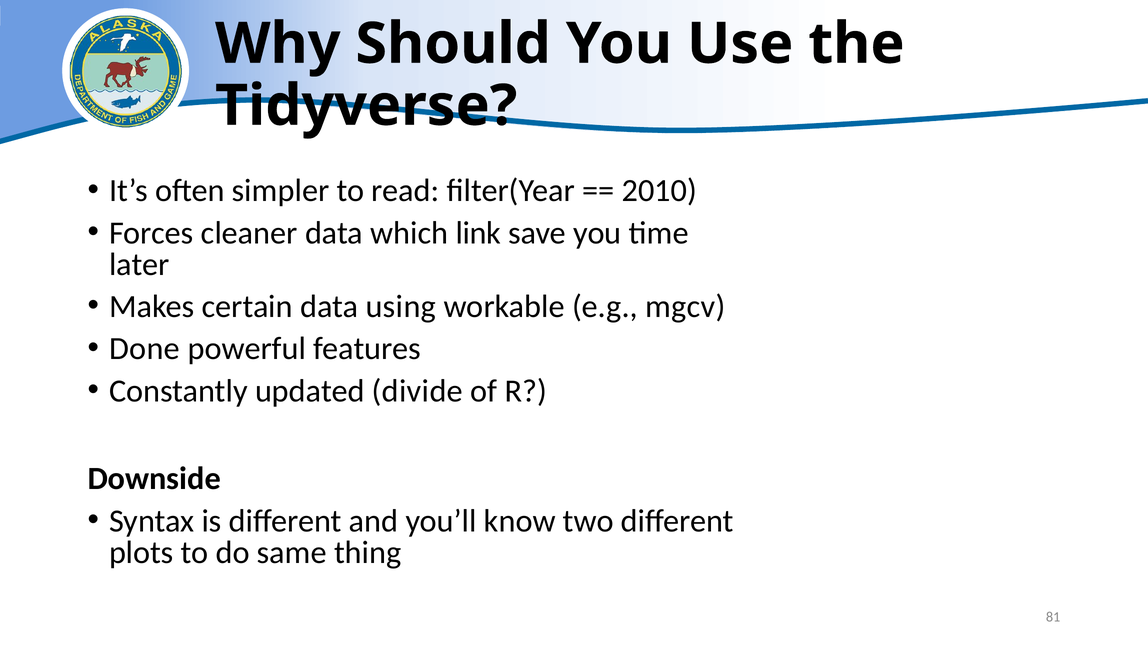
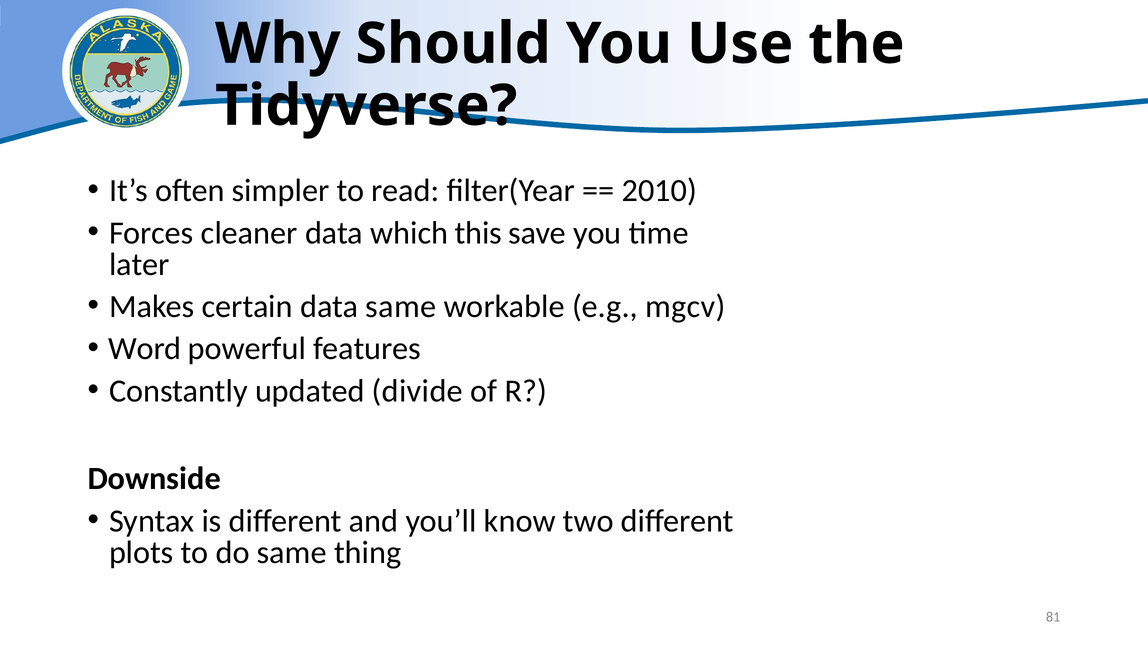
link: link -> this (478, 233)
data using: using -> same (401, 306)
Done: Done -> Word (145, 349)
